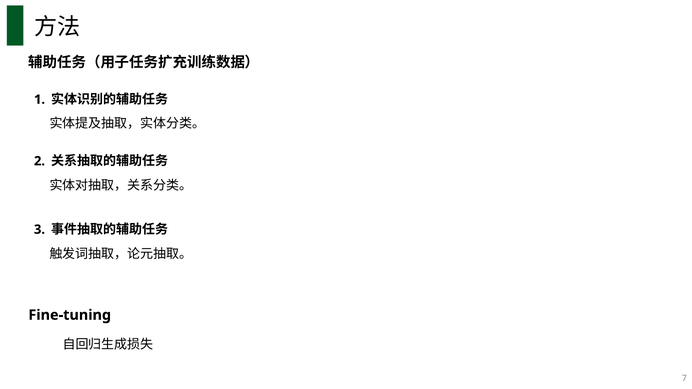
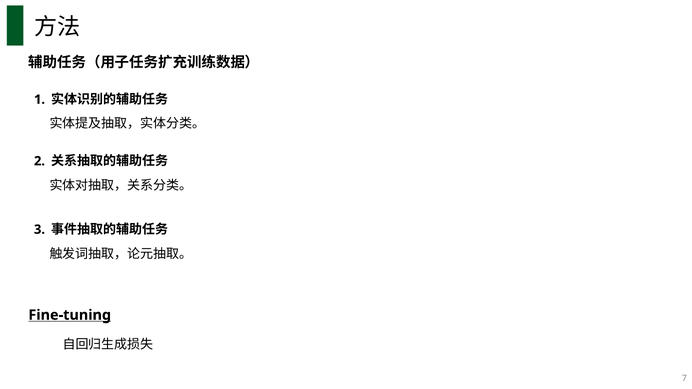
Fine-tuning underline: none -> present (70, 315)
